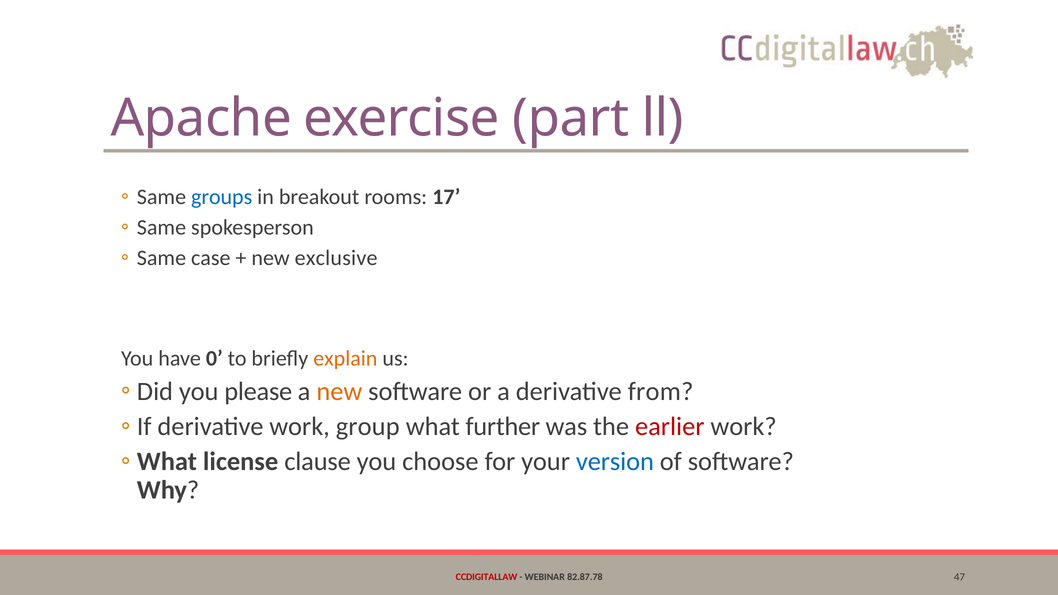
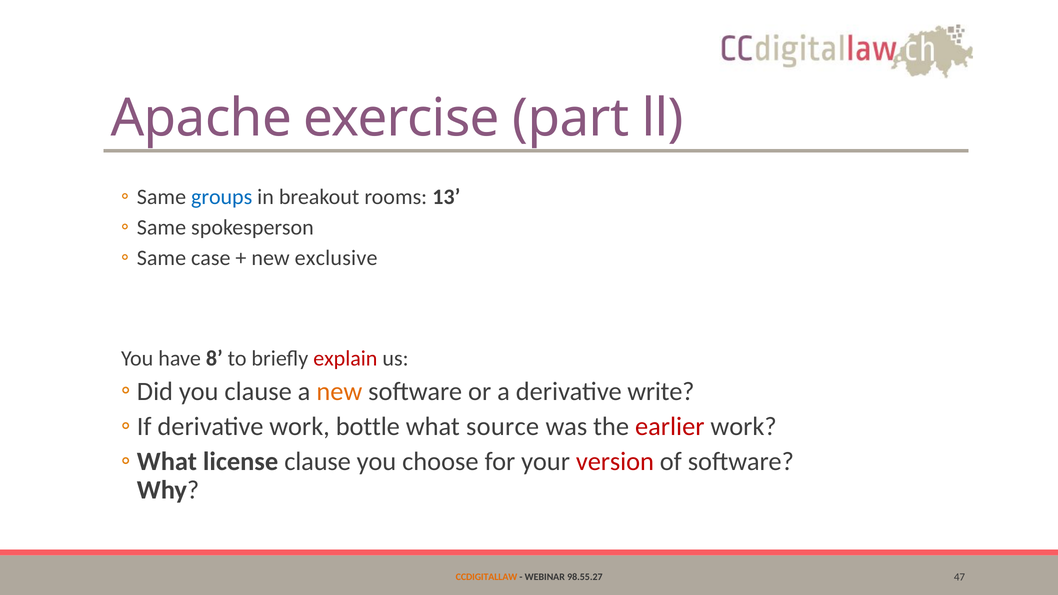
17: 17 -> 13 (446, 197)
0: 0 -> 8 (214, 359)
explain colour: orange -> red (345, 359)
you please: please -> clause (258, 391)
from: from -> write (661, 391)
group: group -> bottle (368, 427)
further: further -> source (503, 427)
version colour: blue -> red (615, 462)
CCDIGITALLAW colour: red -> orange (487, 577)
82.87.78: 82.87.78 -> 98.55.27 (585, 577)
